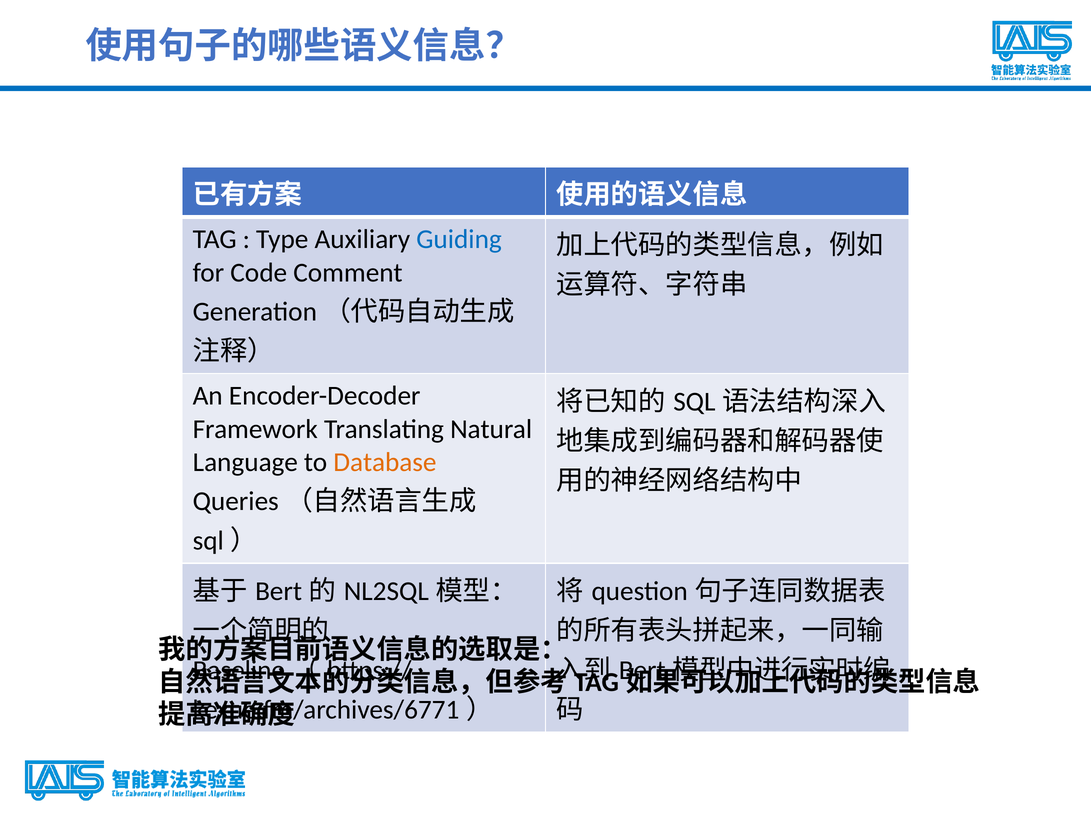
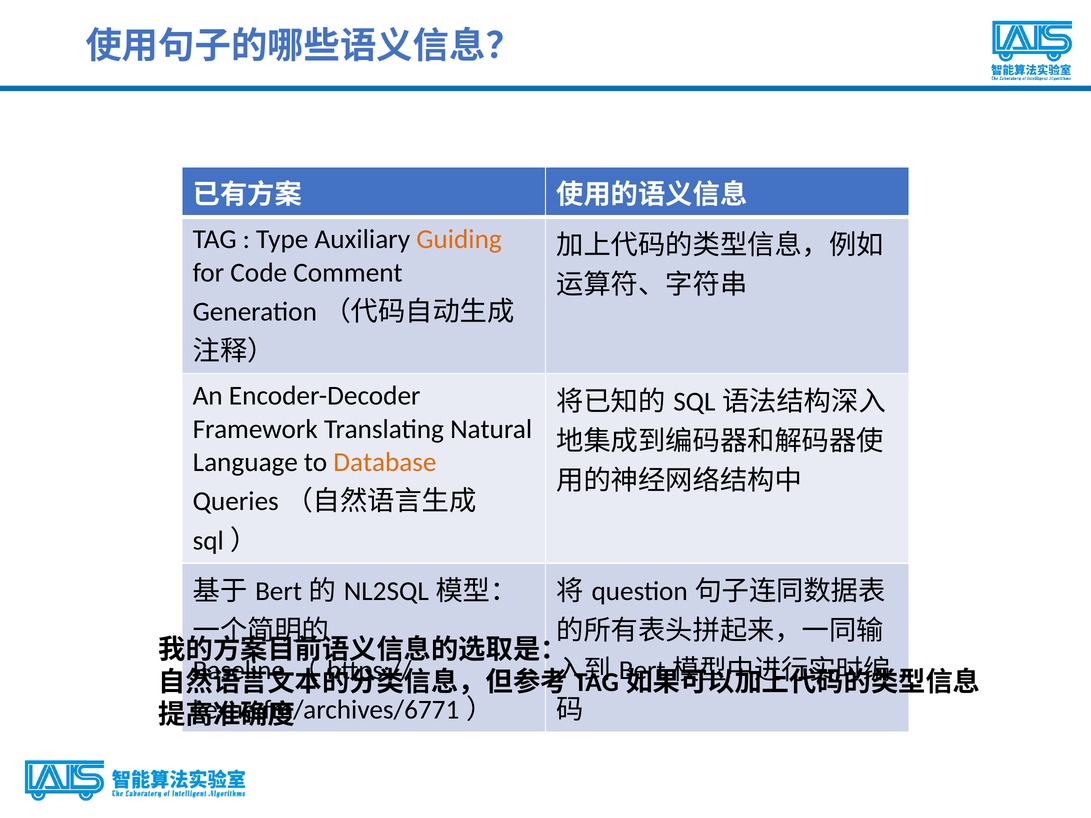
Guiding colour: blue -> orange (459, 240)
